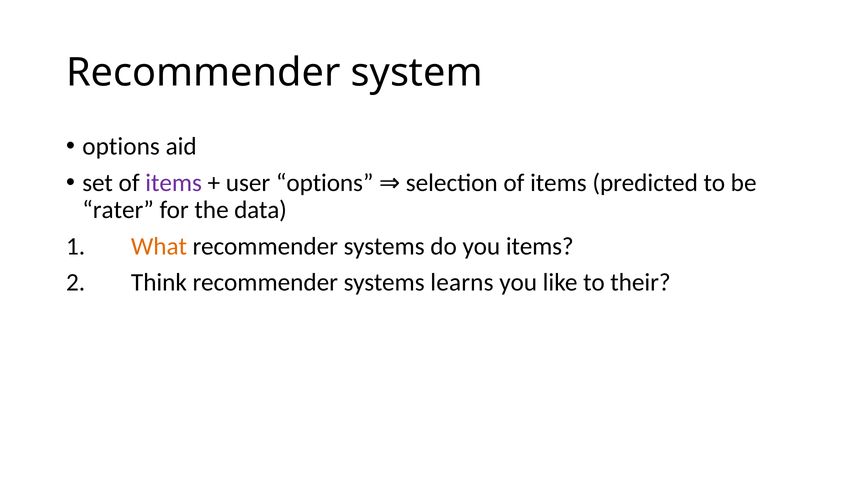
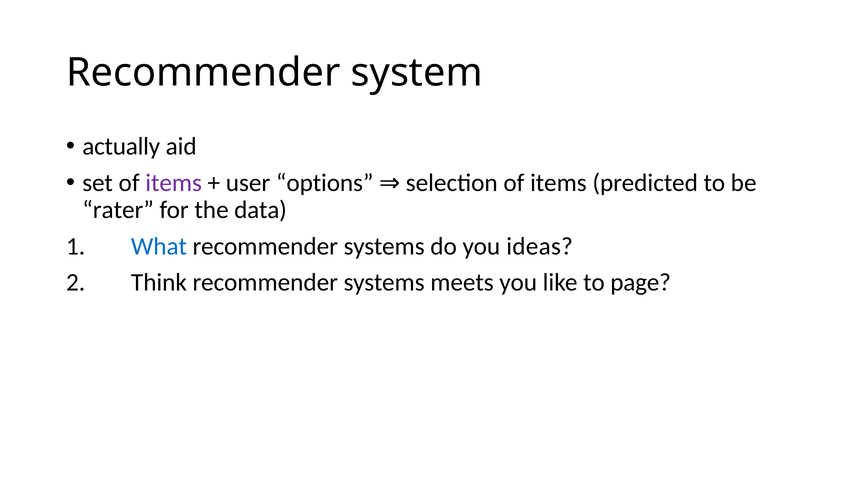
options: options -> actually (121, 146)
What colour: orange -> blue (159, 246)
you items: items -> ideas (540, 246)
learns: learns -> meets (462, 283)
their: their -> page (641, 283)
